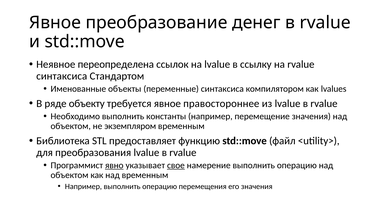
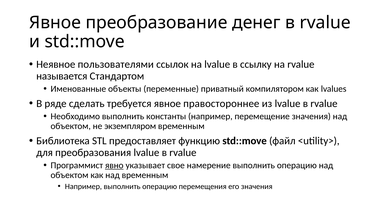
переопределена: переопределена -> пользователями (116, 64)
синтаксиса: синтаксиса -> называется (62, 76)
переменные синтаксиса: синтаксиса -> приватный (222, 89)
объекту: объекту -> сделать (87, 103)
свое underline: present -> none (176, 165)
